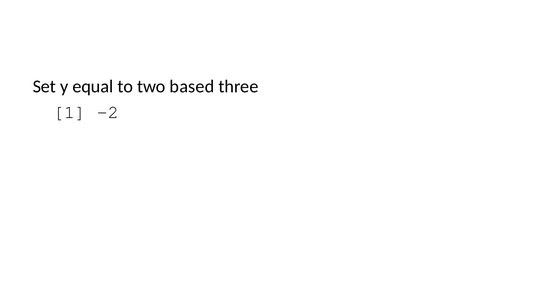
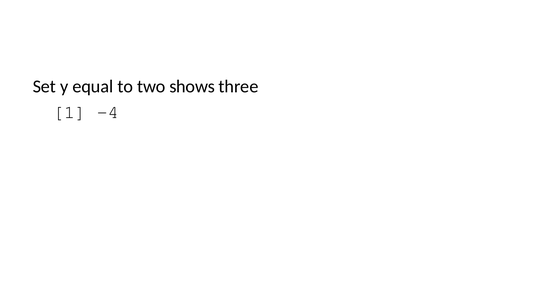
based: based -> shows (192, 86)
-2: -2 -> -4 (108, 112)
